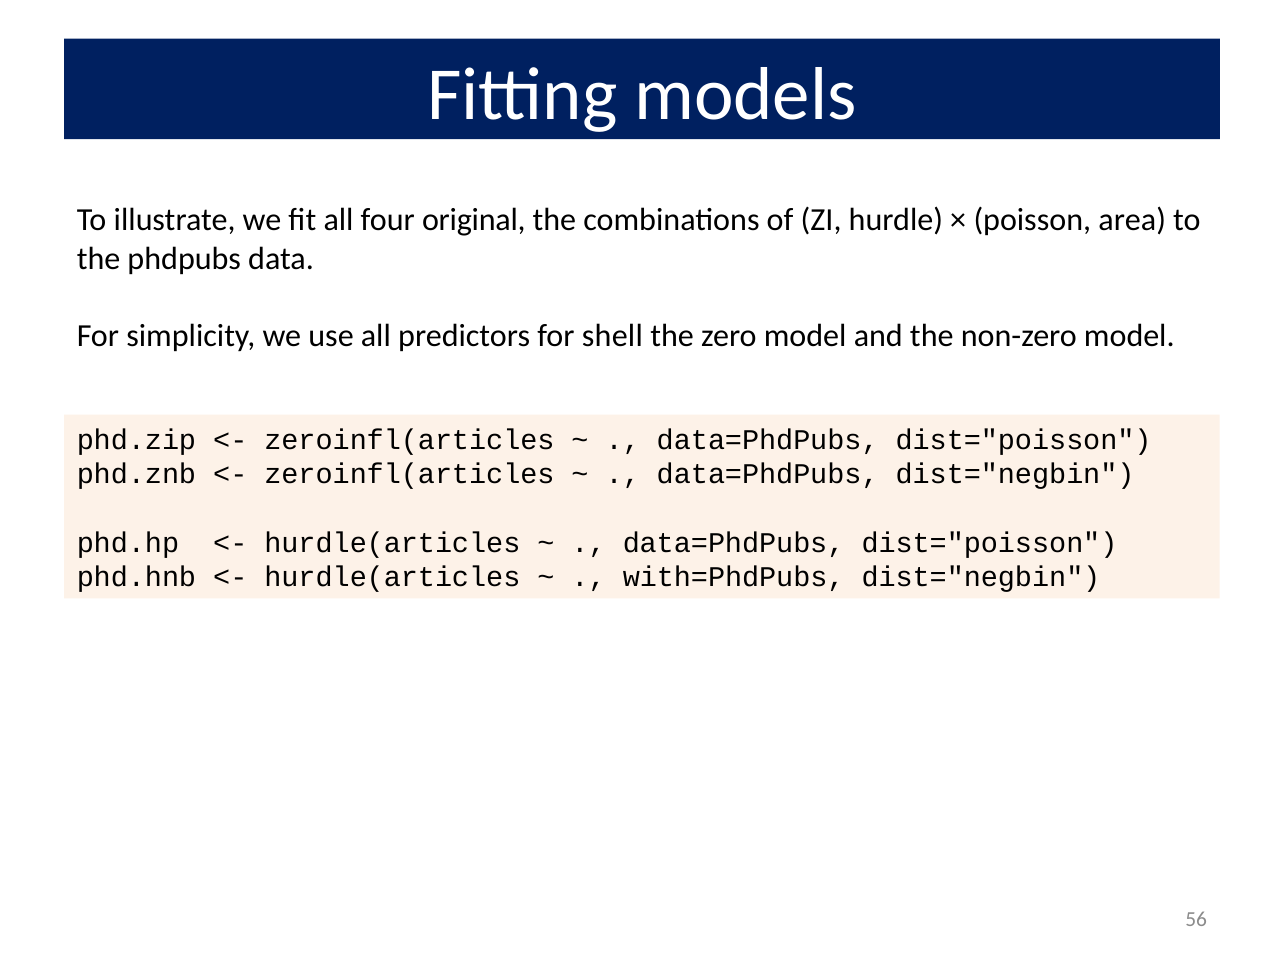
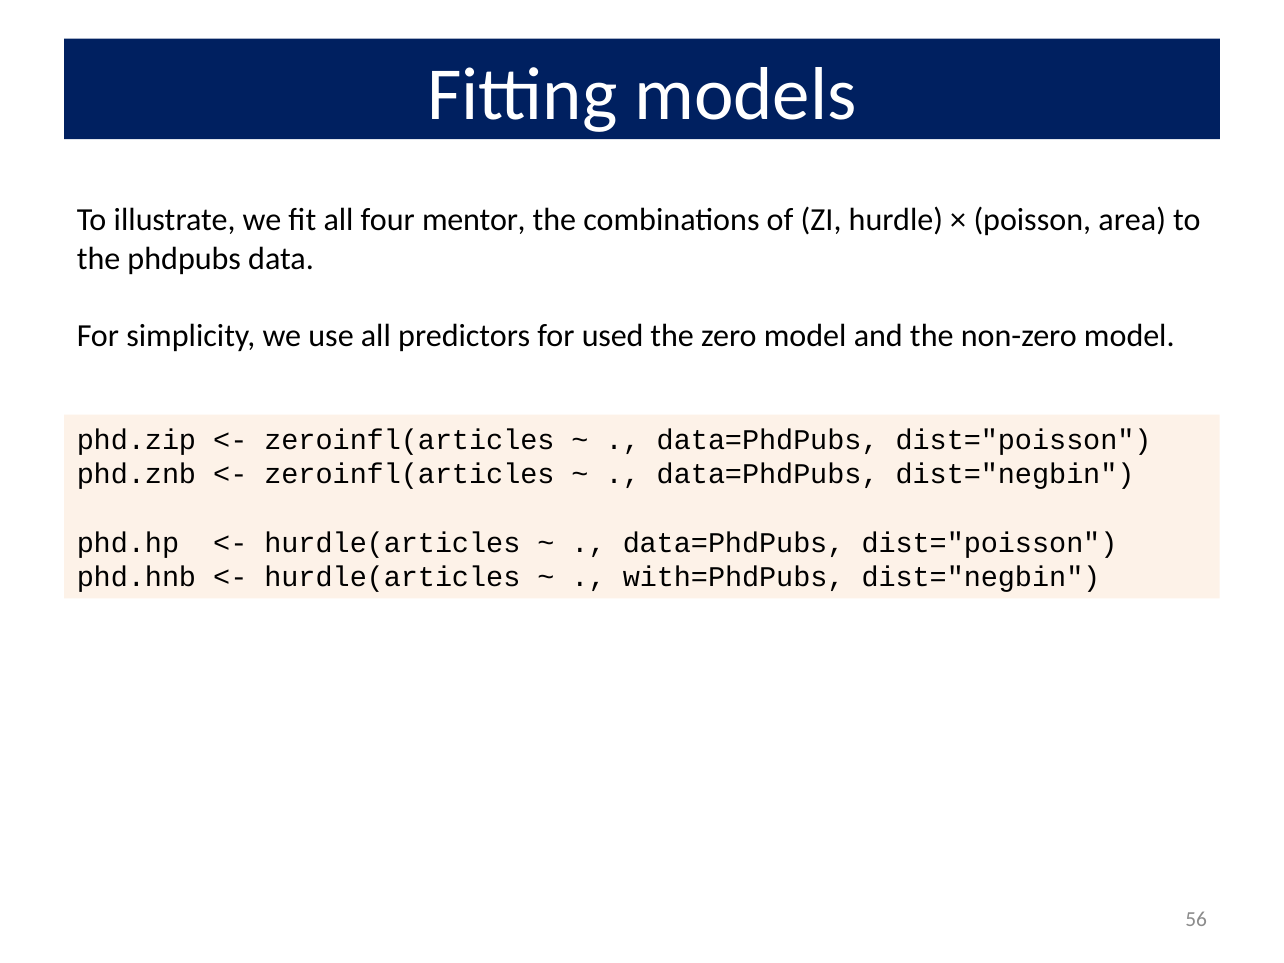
original: original -> mentor (474, 220)
shell: shell -> used (613, 336)
